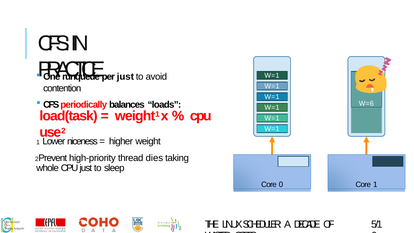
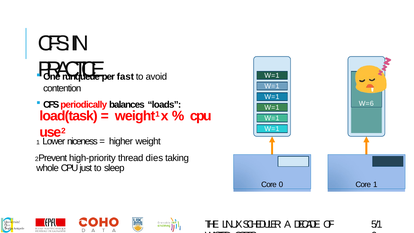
per just: just -> fast (125, 77)
